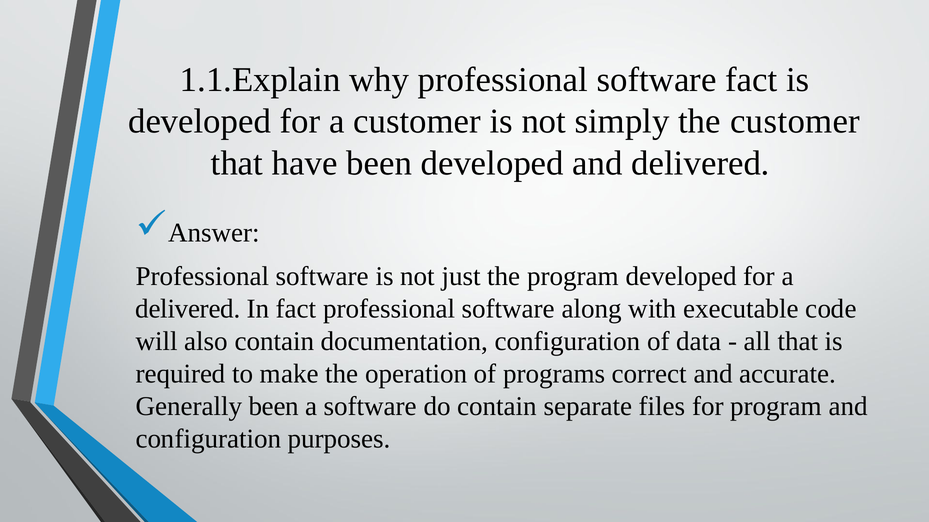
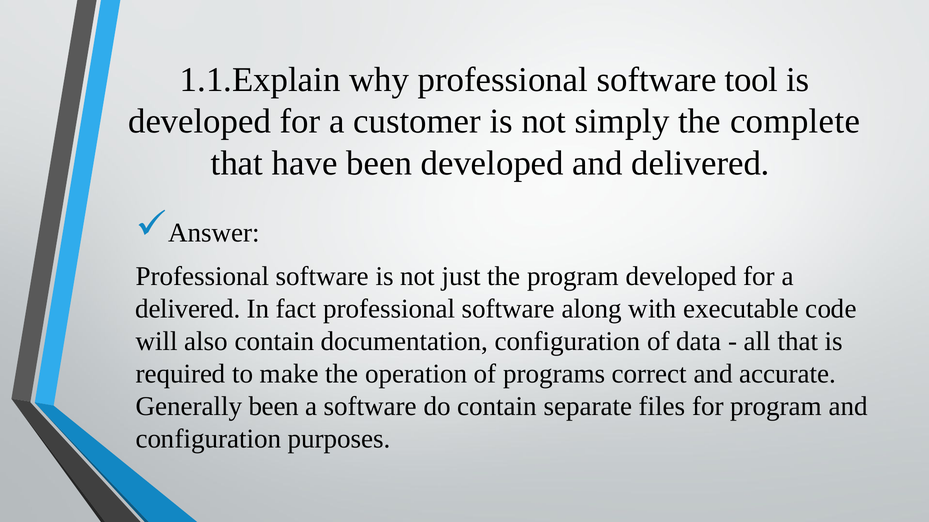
software fact: fact -> tool (751, 80)
the customer: customer -> complete (795, 121)
